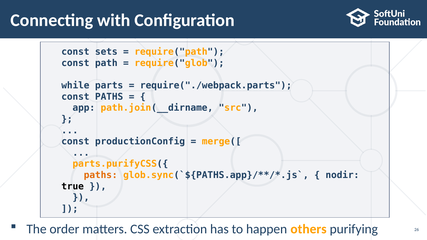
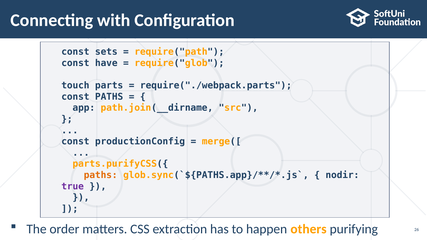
path: path -> have (106, 63)
while: while -> touch (75, 86)
true colour: black -> purple (73, 186)
